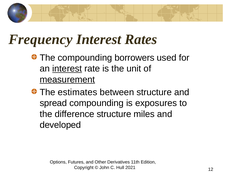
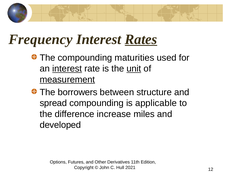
Rates underline: none -> present (141, 39)
borrowers: borrowers -> maturities (134, 58)
unit underline: none -> present (134, 69)
estimates: estimates -> borrowers (78, 92)
exposures: exposures -> applicable (156, 103)
difference structure: structure -> increase (114, 114)
